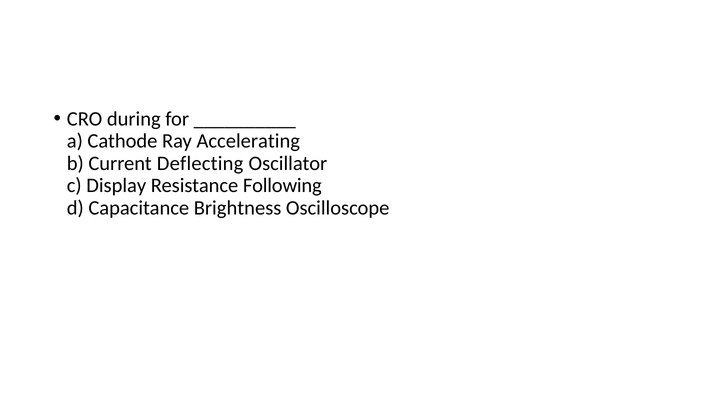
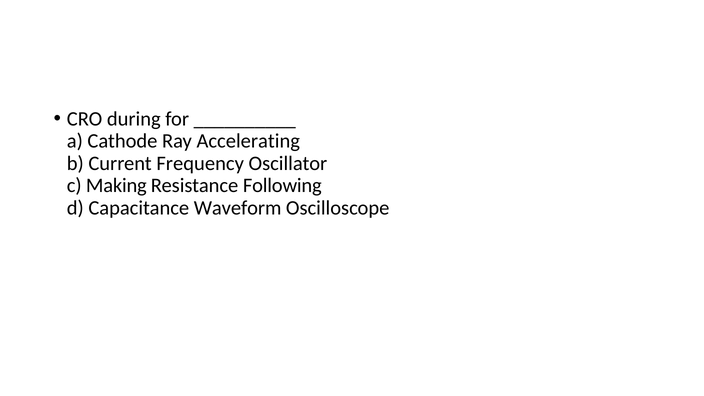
Deflecting: Deflecting -> Frequency (200, 163)
Display: Display -> Making (116, 186)
Brightness: Brightness -> Waveform (238, 208)
